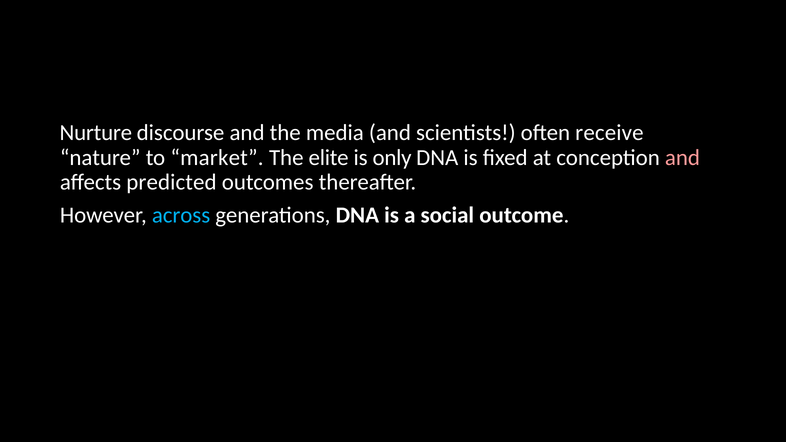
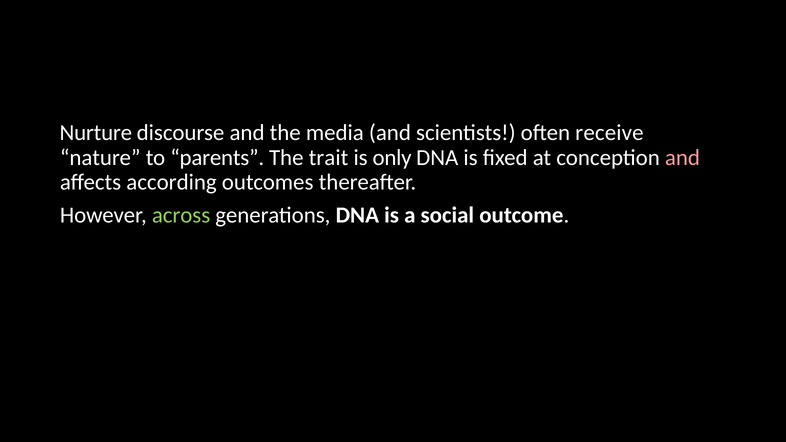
market: market -> parents (217, 158)
elite: elite -> trait (328, 158)
predicted: predicted -> according (172, 182)
across colour: light blue -> light green (181, 215)
